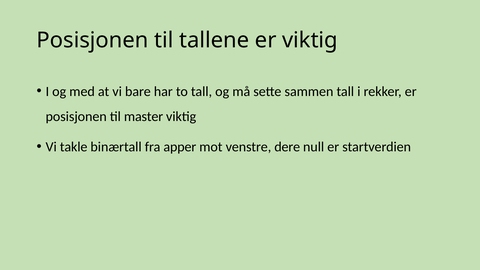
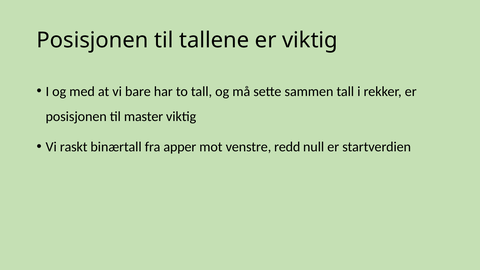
takle: takle -> raskt (74, 147)
dere: dere -> redd (287, 147)
